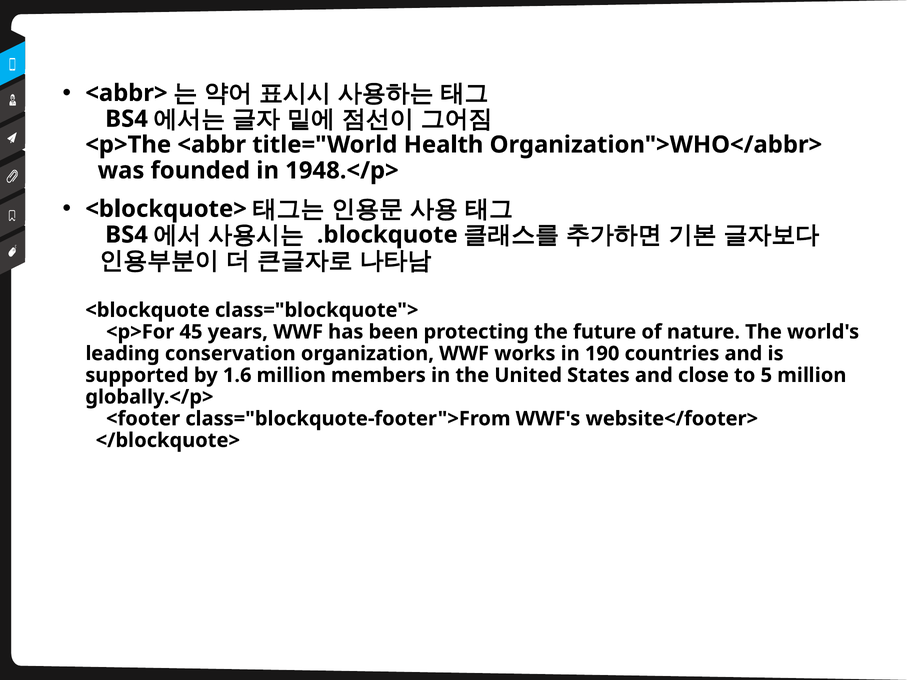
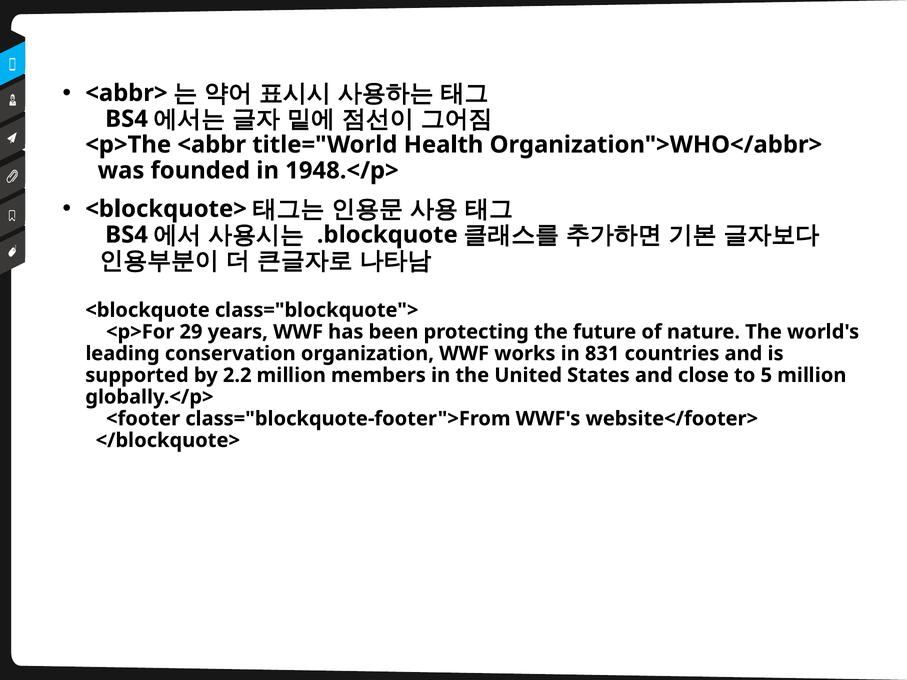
45: 45 -> 29 (191, 332)
190: 190 -> 831 (602, 354)
1.6: 1.6 -> 2.2 (237, 375)
